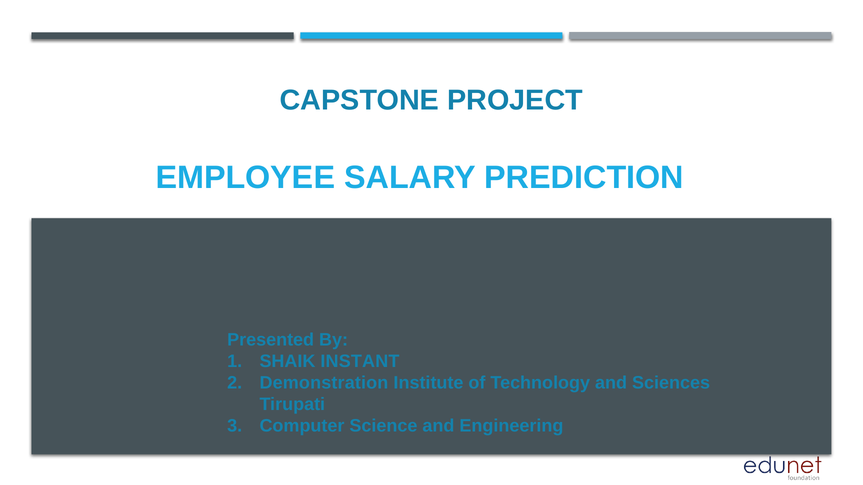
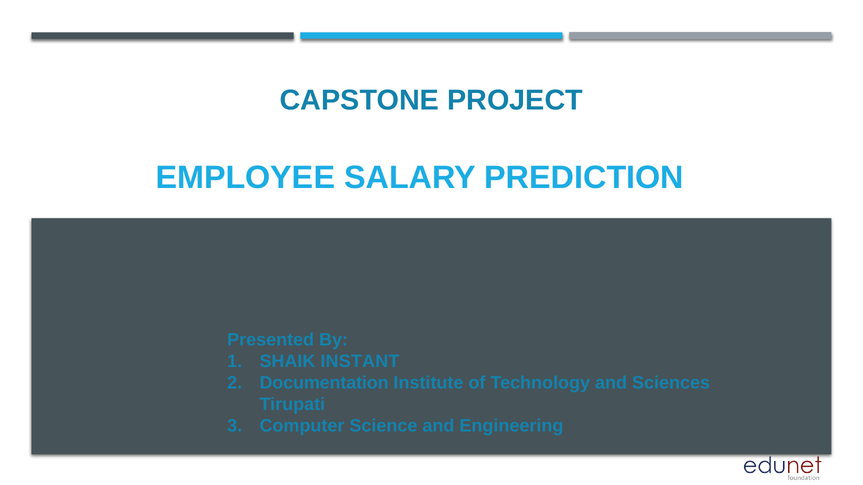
Demonstration: Demonstration -> Documentation (324, 383)
